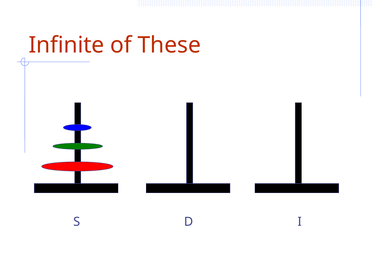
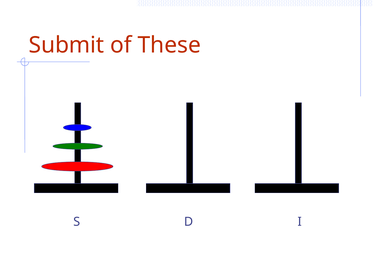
Infinite: Infinite -> Submit (66, 45)
